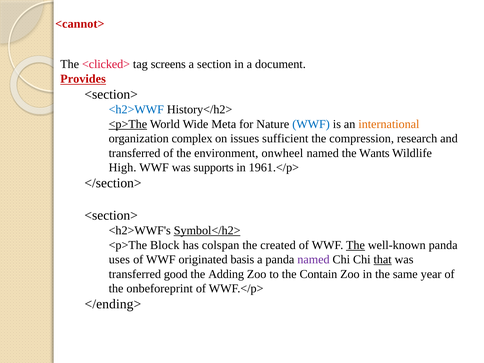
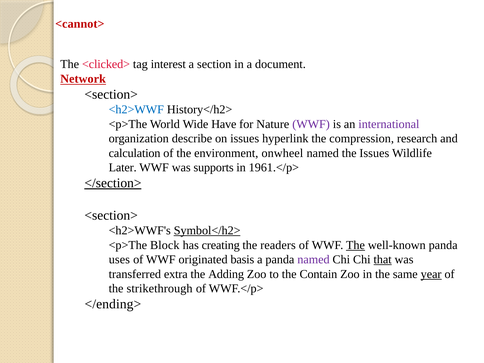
screens: screens -> interest (168, 64)
Provides: Provides -> Network (83, 79)
<p>The underline: present -> none (128, 124)
Meta: Meta -> Have (224, 124)
WWF colour: blue -> purple (311, 124)
international colour: orange -> purple (389, 124)
complex: complex -> describe (192, 139)
sufficient: sufficient -> hyperlink (285, 139)
transferred: transferred -> calculation (135, 153)
the Wants: Wants -> Issues (374, 153)
High: High -> Later (123, 168)
</section> underline: none -> present (113, 183)
colspan: colspan -> creating (221, 245)
created: created -> readers (278, 245)
good: good -> extra (176, 274)
year underline: none -> present (431, 274)
onbeforeprint: onbeforeprint -> strikethrough (160, 289)
